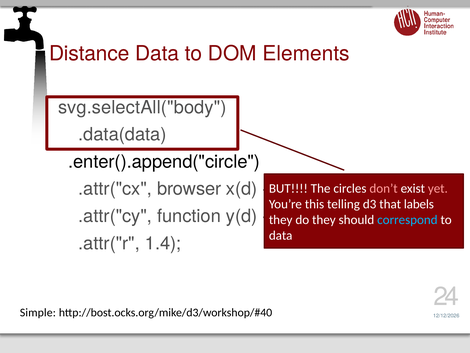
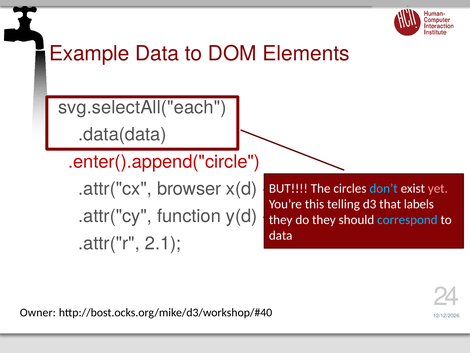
Distance: Distance -> Example (89, 53)
svg.selectAll("body: svg.selectAll("body -> svg.selectAll("each (142, 107)
.enter().append("circle colour: black -> red (164, 162)
don’t colour: pink -> light blue (384, 188)
1.4: 1.4 -> 2.1 (163, 243)
Simple: Simple -> Owner (38, 312)
